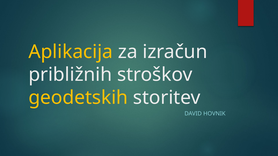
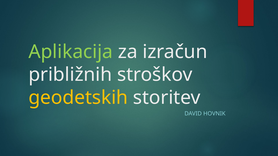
Aplikacija colour: yellow -> light green (71, 52)
